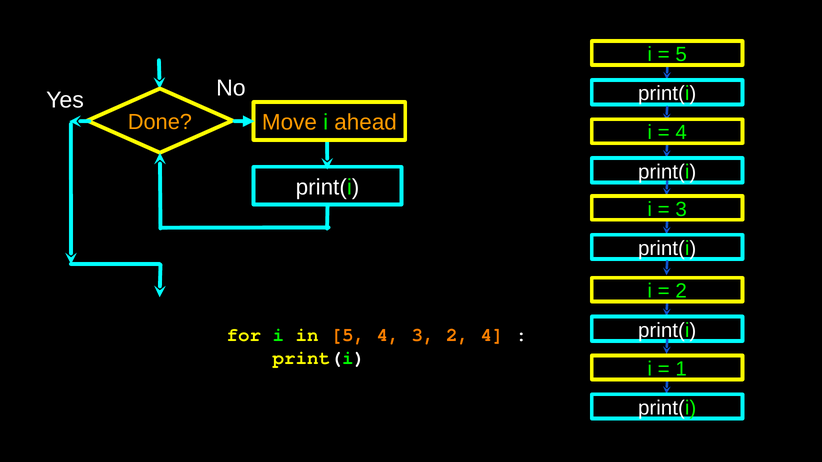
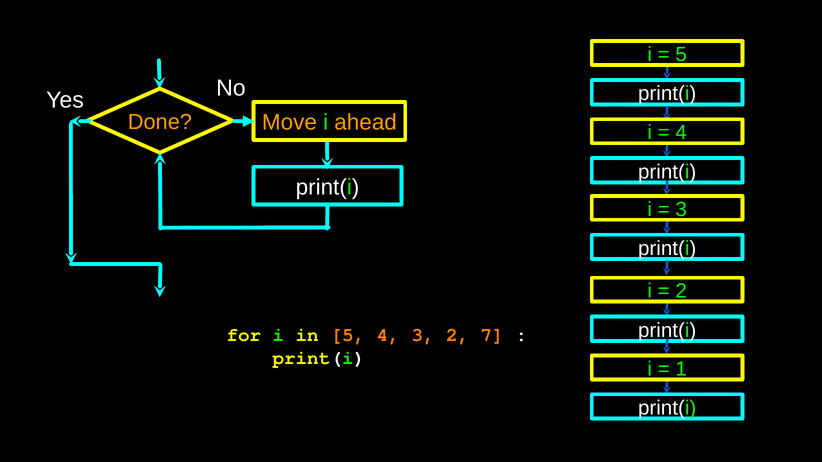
2 4: 4 -> 7 (492, 335)
